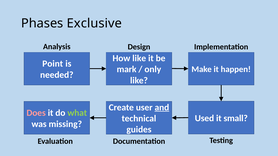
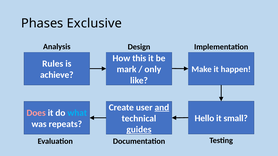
How like: like -> this (139, 58)
Point: Point -> Rules (53, 64)
needed: needed -> achieve (57, 75)
what colour: light green -> light blue (77, 113)
Used: Used -> Hello (204, 119)
missing: missing -> repeats (65, 124)
guides underline: none -> present (139, 130)
